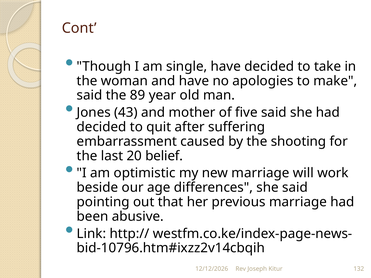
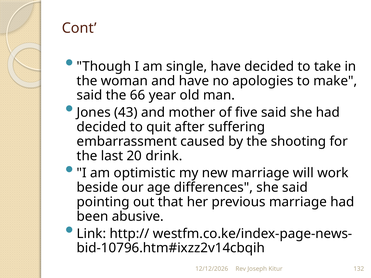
89: 89 -> 66 (138, 95)
belief: belief -> drink (164, 156)
